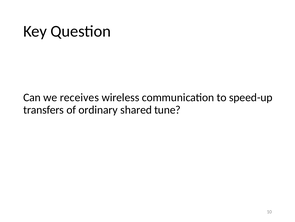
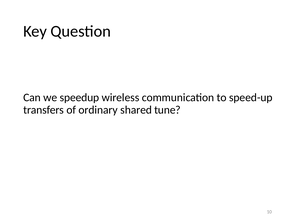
receives: receives -> speedup (79, 97)
